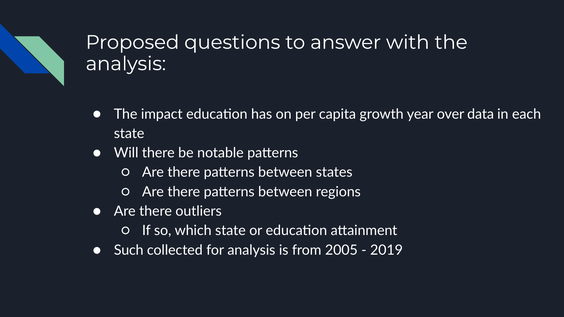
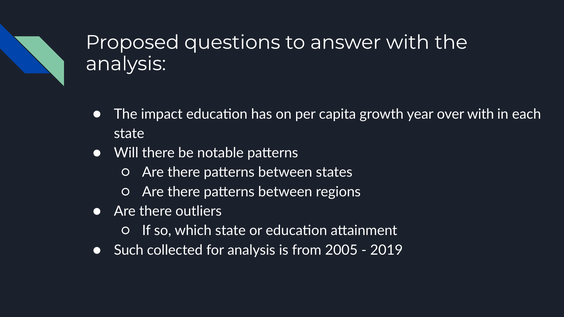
over data: data -> with (481, 114)
